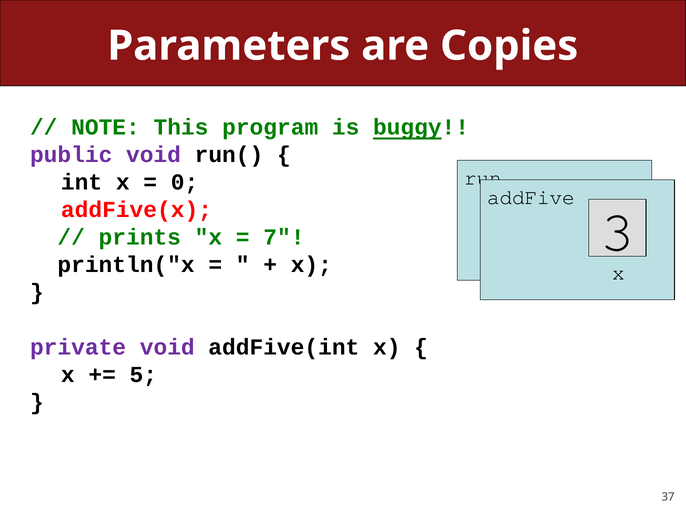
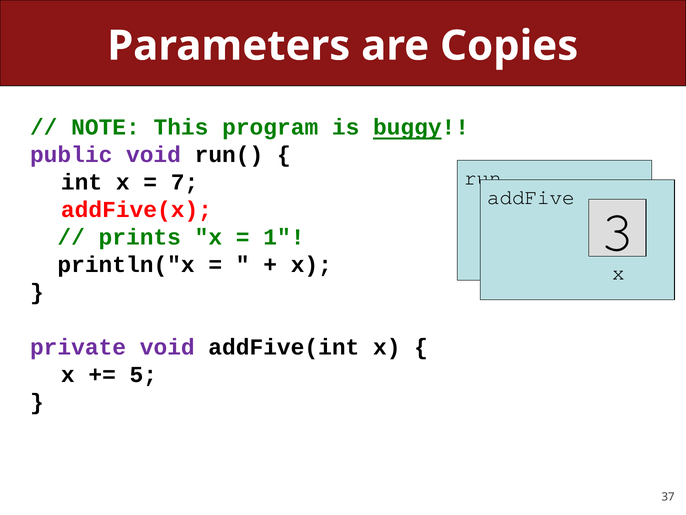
0: 0 -> 7 (185, 182)
7: 7 -> 1 (284, 237)
